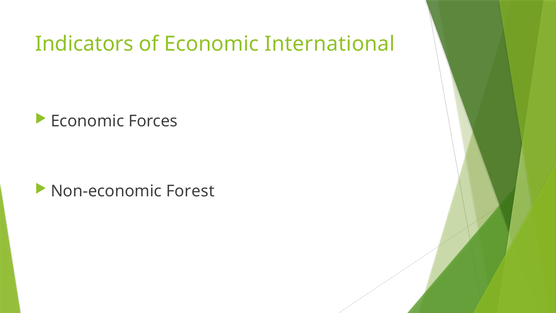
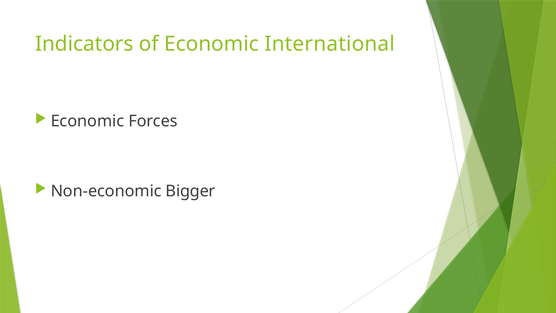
Forest: Forest -> Bigger (191, 191)
